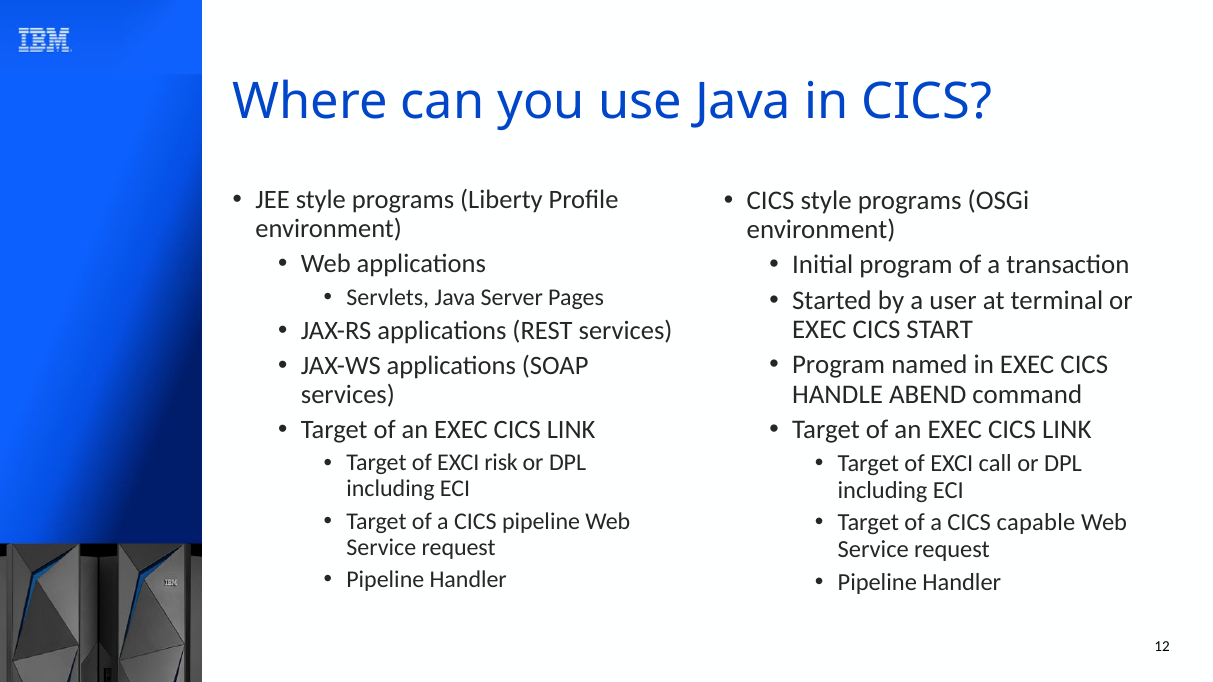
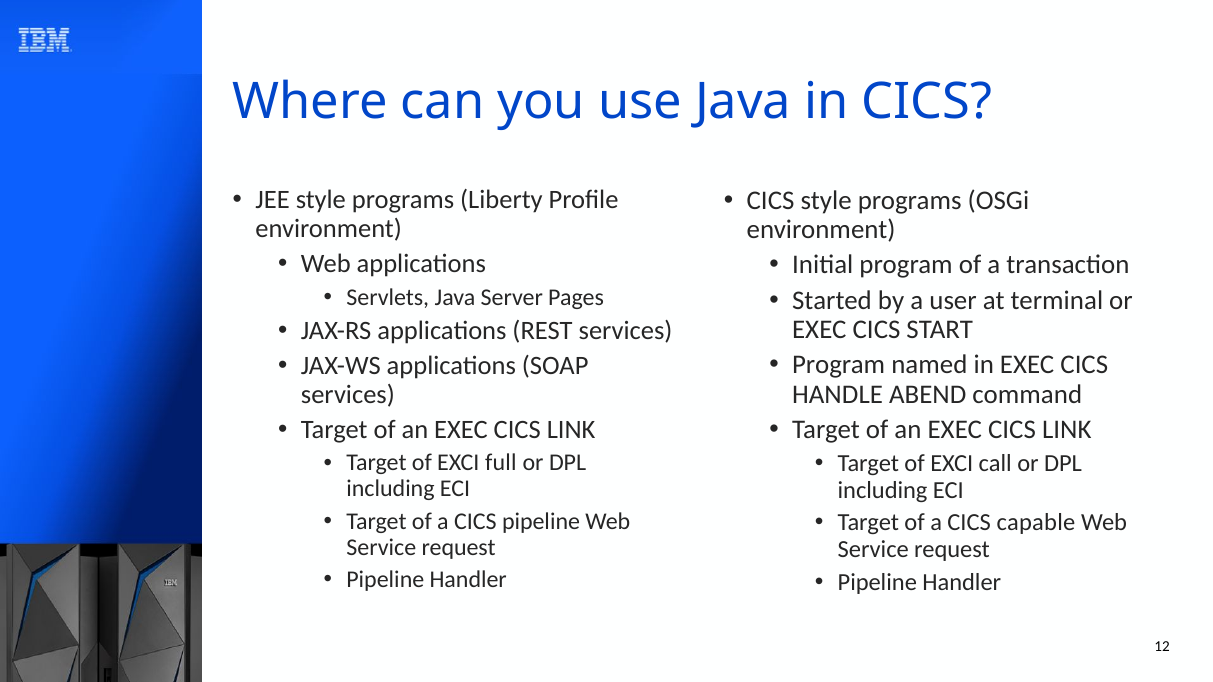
risk: risk -> full (501, 463)
